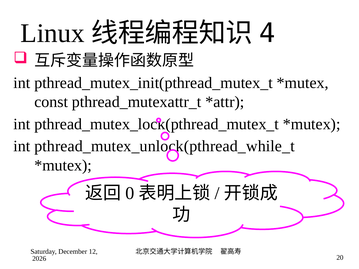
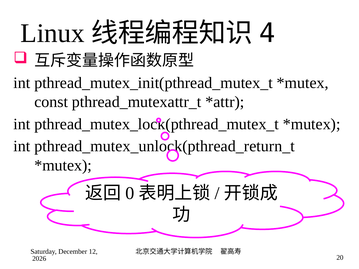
pthread_mutex_unlock(pthread_while_t: pthread_mutex_unlock(pthread_while_t -> pthread_mutex_unlock(pthread_return_t (165, 146)
